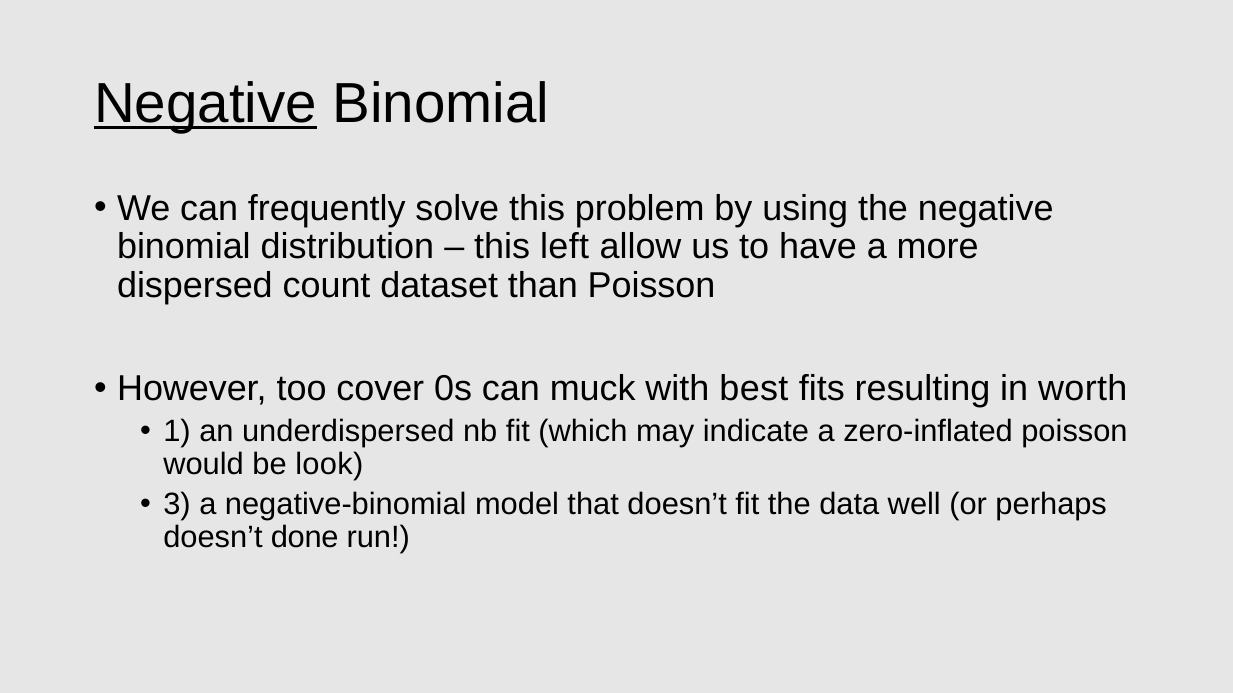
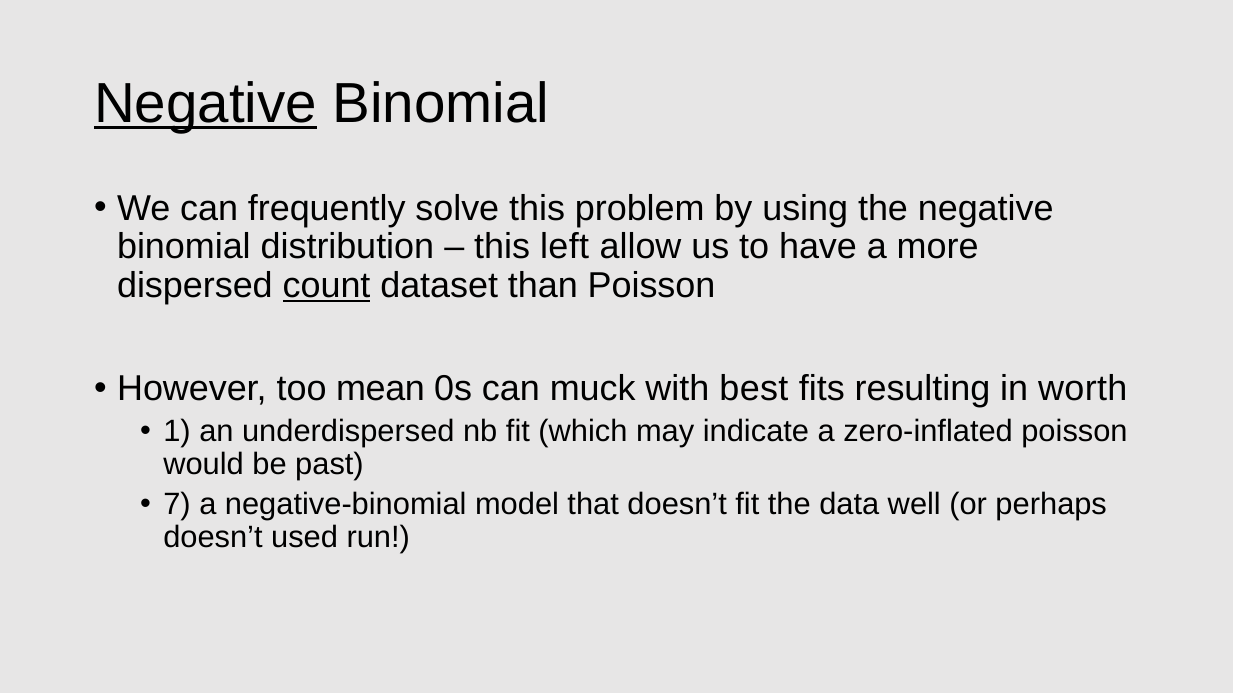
count underline: none -> present (327, 286)
cover: cover -> mean (380, 389)
look: look -> past (330, 465)
3: 3 -> 7 (177, 505)
done: done -> used (305, 538)
